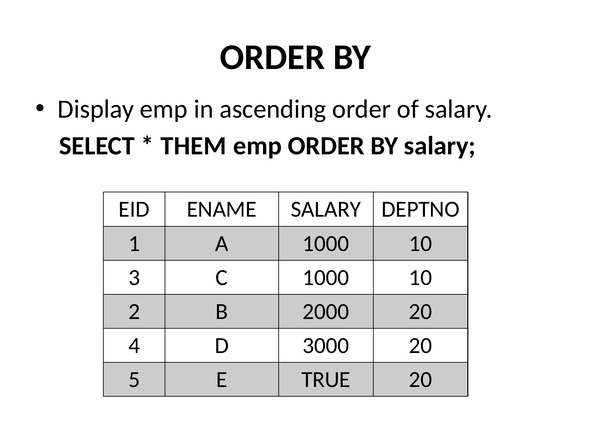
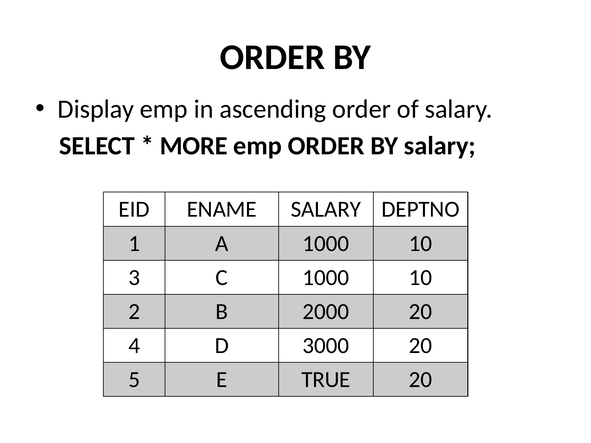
THEM: THEM -> MORE (194, 146)
